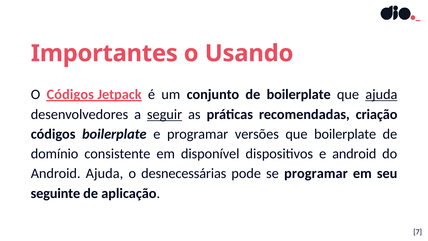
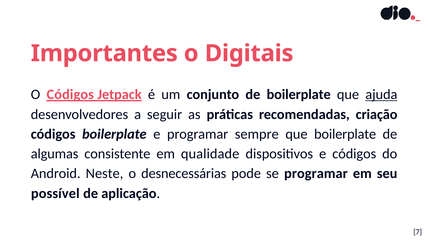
Usando: Usando -> Digitais (249, 53)
seguir underline: present -> none (165, 114)
versões: versões -> sempre (257, 134)
domínio: domínio -> algumas (55, 154)
disponível: disponível -> qualidade (210, 154)
e android: android -> códigos (354, 154)
Android Ajuda: Ajuda -> Neste (105, 173)
seguinte: seguinte -> possível (55, 193)
